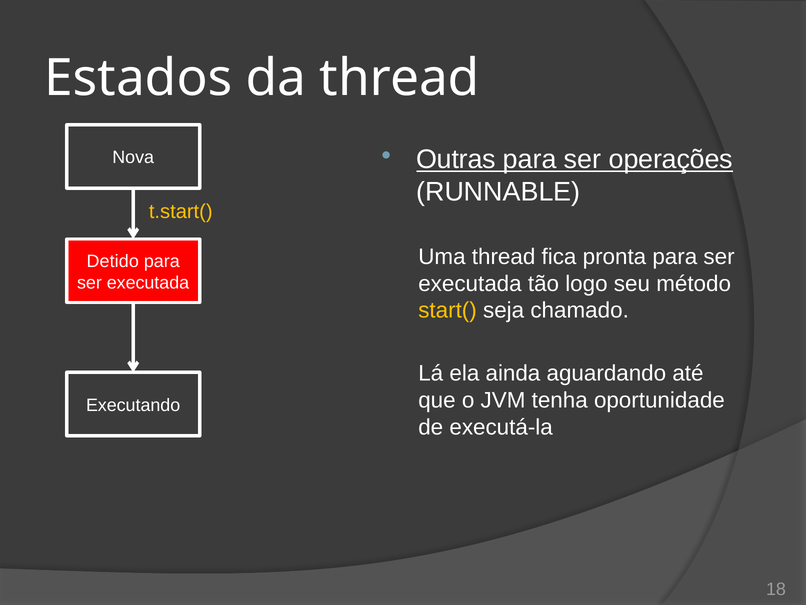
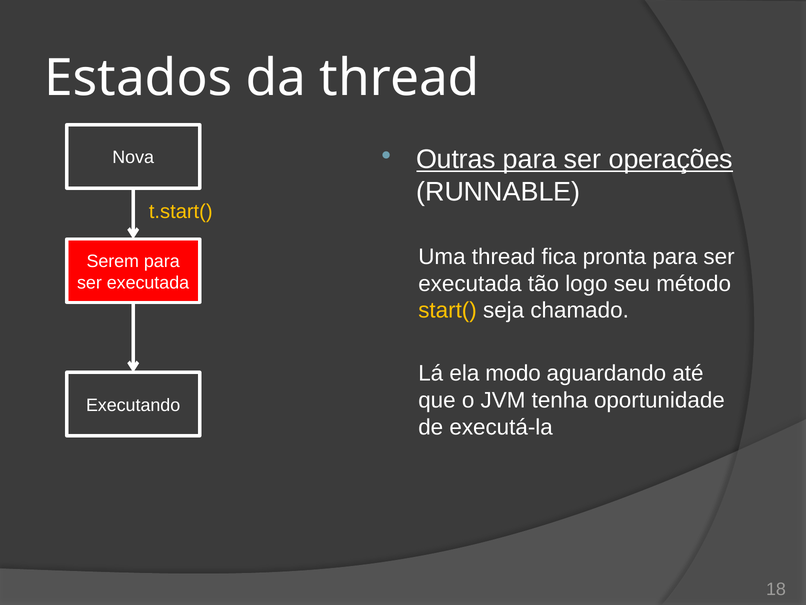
Detido: Detido -> Serem (113, 261)
ainda: ainda -> modo (513, 373)
